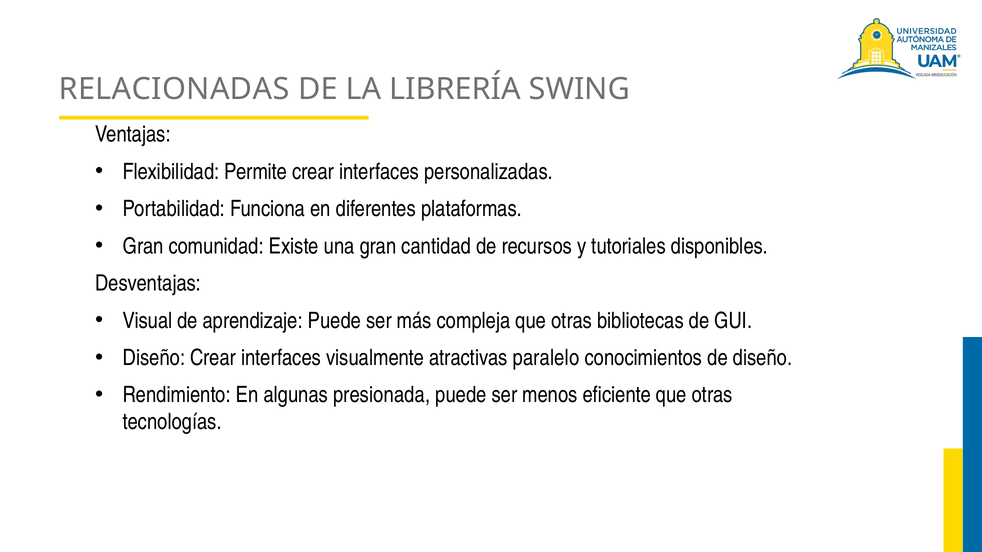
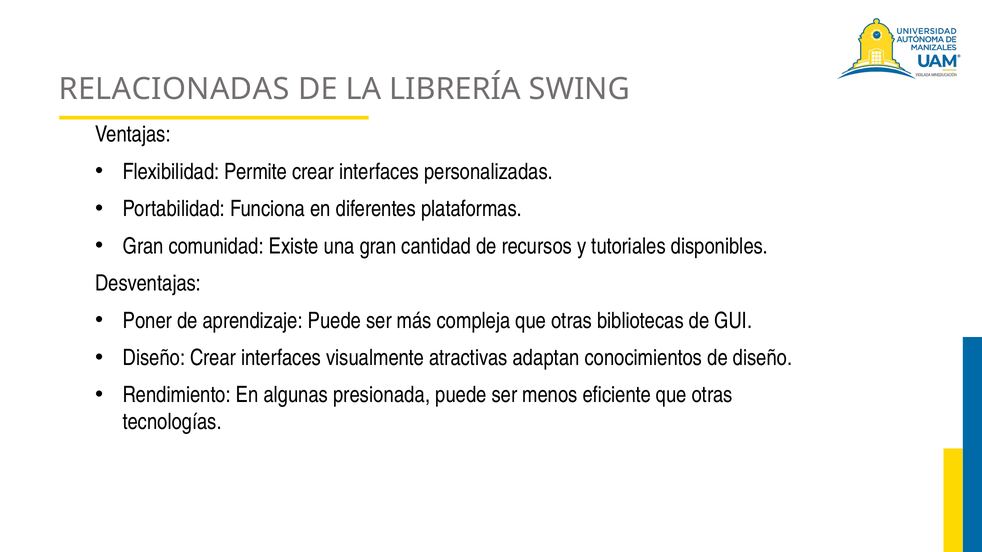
Visual: Visual -> Poner (147, 321)
paralelo: paralelo -> adaptan (546, 358)
